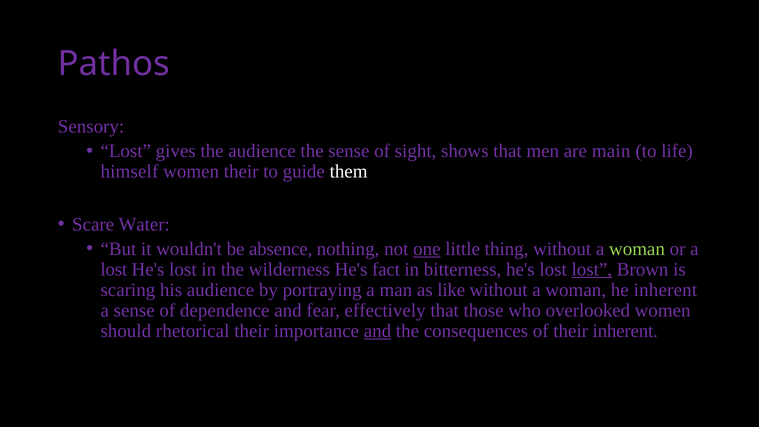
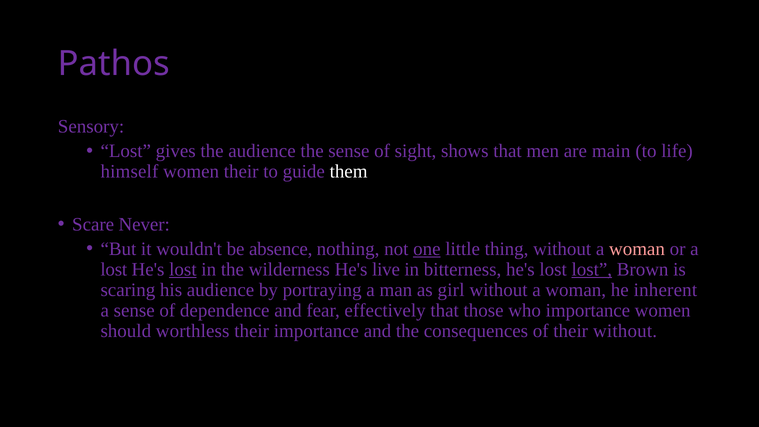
Water: Water -> Never (144, 224)
woman colour: light green -> pink (637, 249)
lost underline: none -> present (183, 269)
fact: fact -> live (386, 269)
like: like -> girl (451, 290)
who overlooked: overlooked -> importance (588, 310)
rhetorical: rhetorical -> worthless (193, 331)
and underline: present -> none (377, 331)
their inherent: inherent -> without (625, 331)
